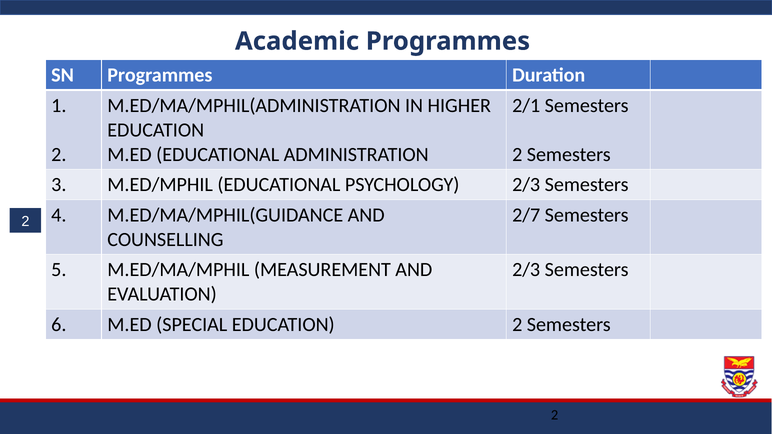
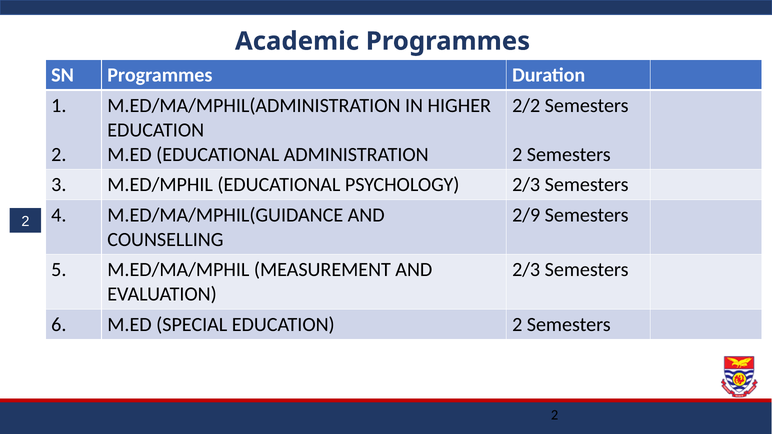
2/1: 2/1 -> 2/2 (526, 105)
2/7: 2/7 -> 2/9 (526, 215)
